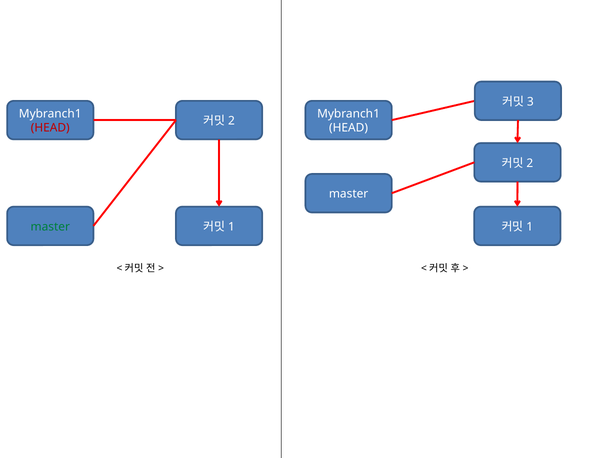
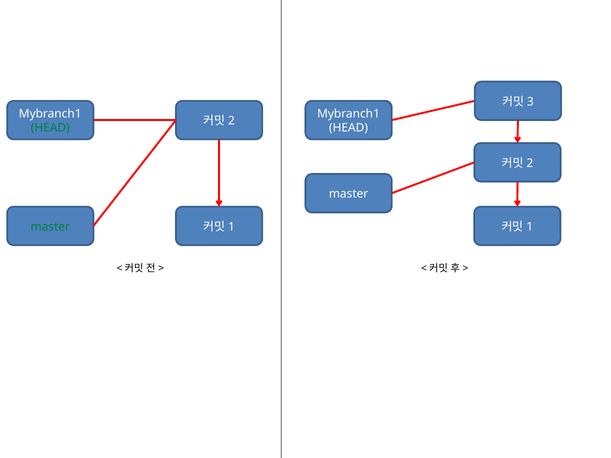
HEAD colour: red -> green (50, 128)
